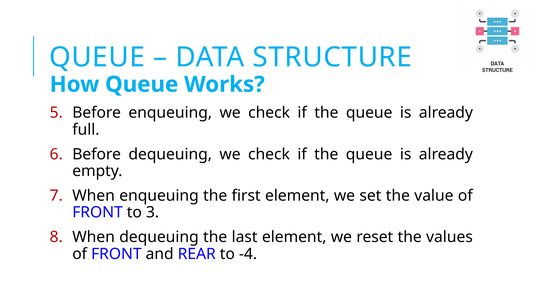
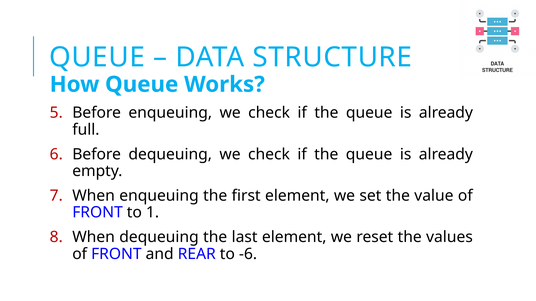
3: 3 -> 1 (153, 213)
-4: -4 -> -6 (248, 254)
